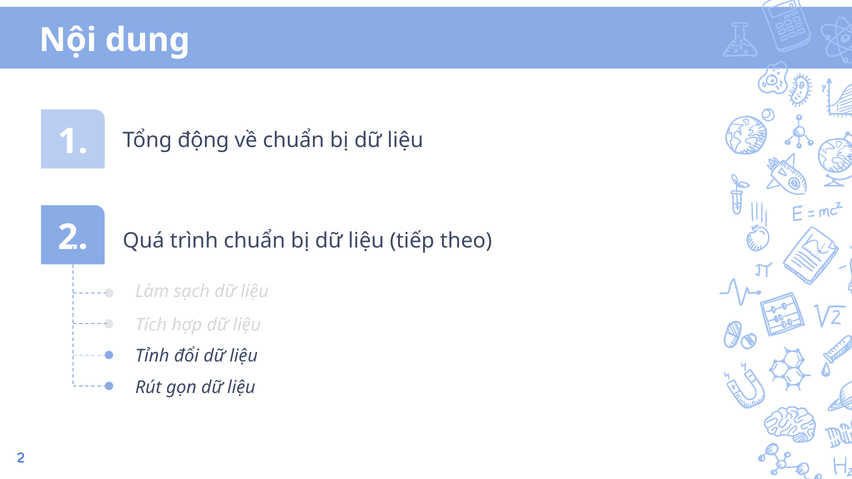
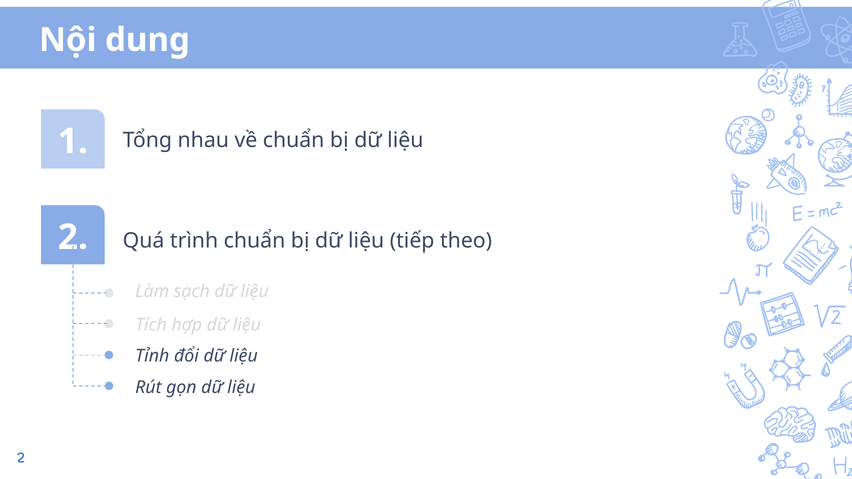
động: động -> nhau (203, 140)
